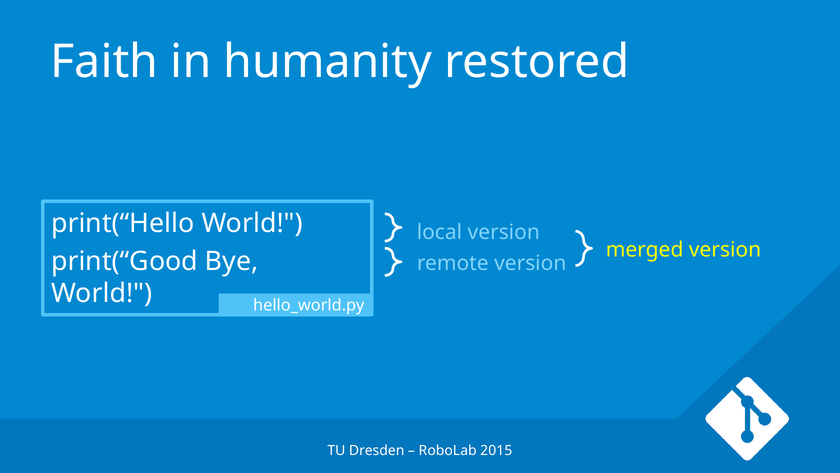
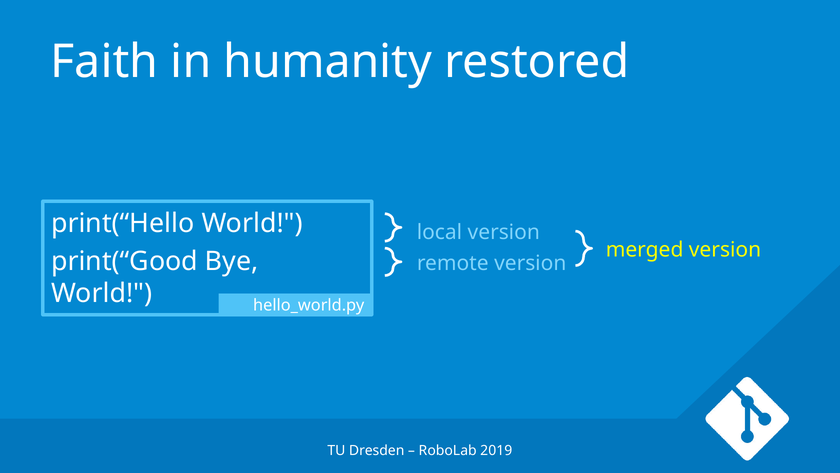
2015: 2015 -> 2019 (496, 450)
